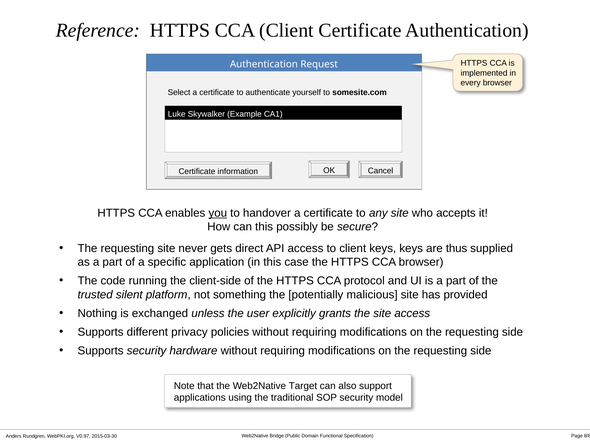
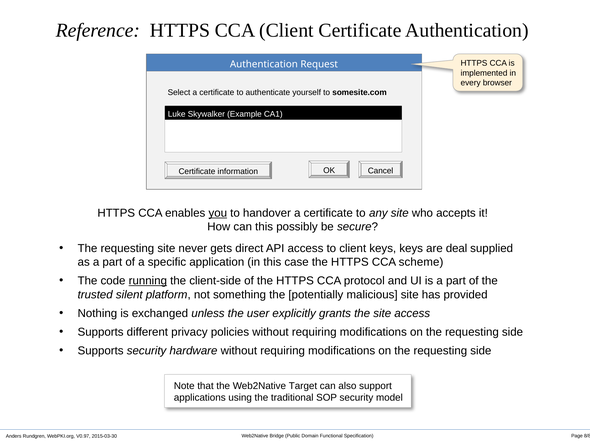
thus: thus -> deal (457, 249)
CCA browser: browser -> scheme (421, 262)
running underline: none -> present (148, 281)
